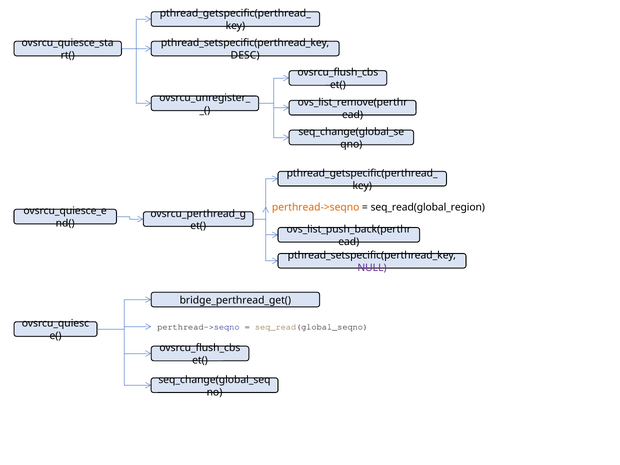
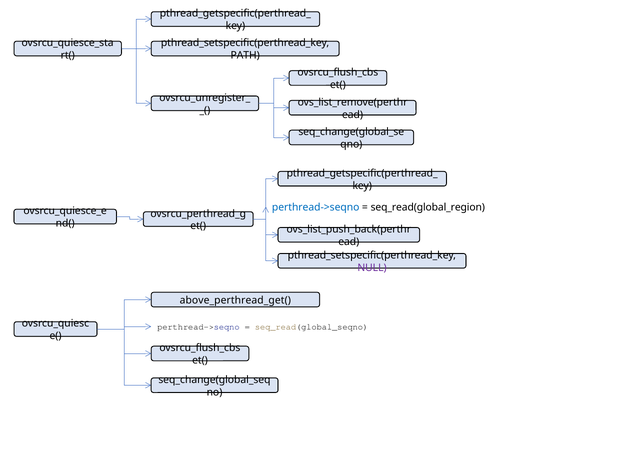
DESC: DESC -> PATH (245, 55)
perthread->seqno colour: orange -> blue (316, 207)
bridge_perthread_get(: bridge_perthread_get( -> above_perthread_get( (235, 300)
